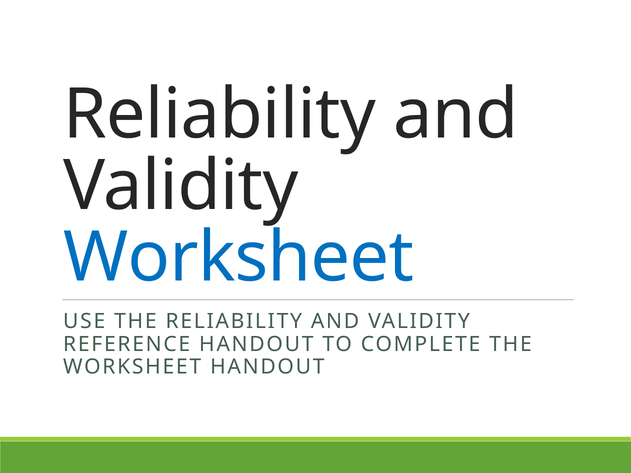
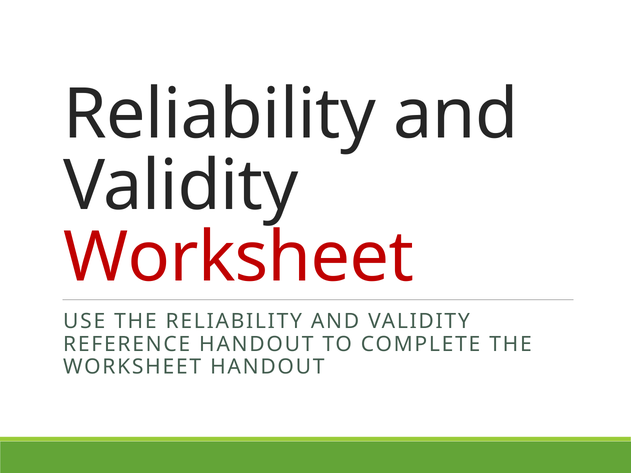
Worksheet colour: blue -> red (239, 258)
